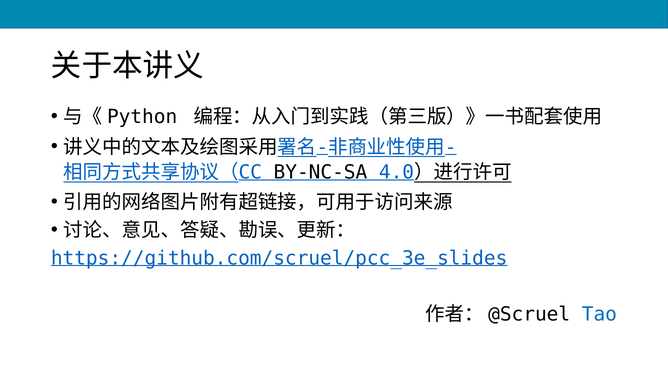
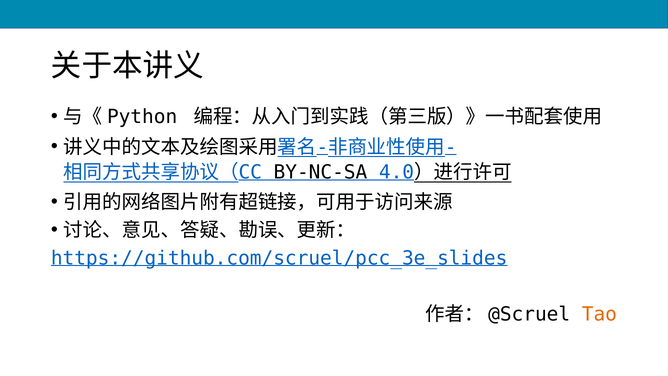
Tao colour: blue -> orange (599, 314)
